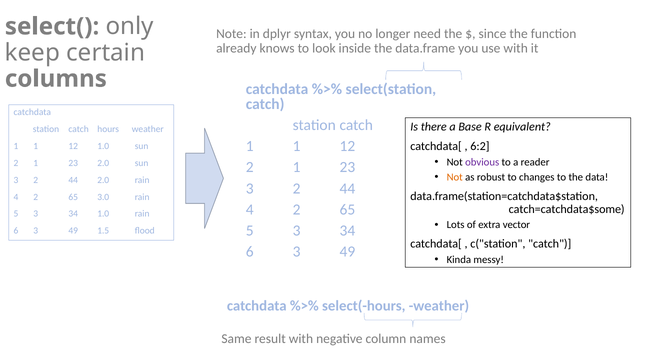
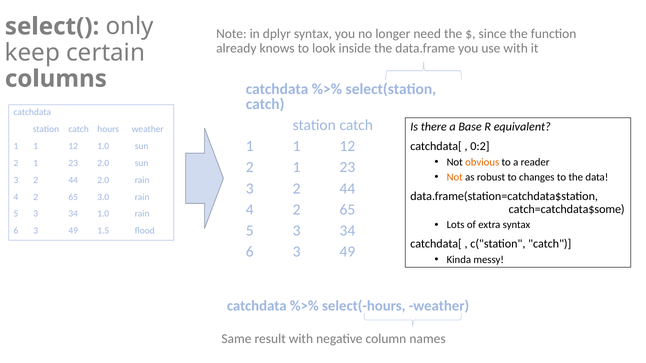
6:2: 6:2 -> 0:2 (480, 147)
obvious colour: purple -> orange (482, 162)
extra vector: vector -> syntax (516, 225)
